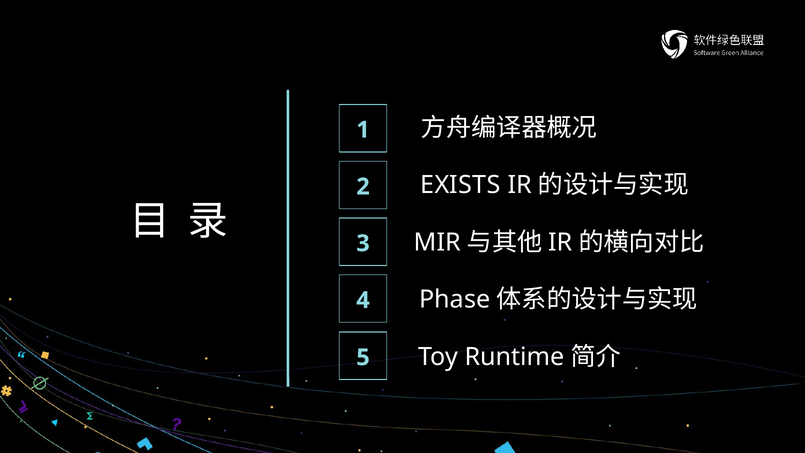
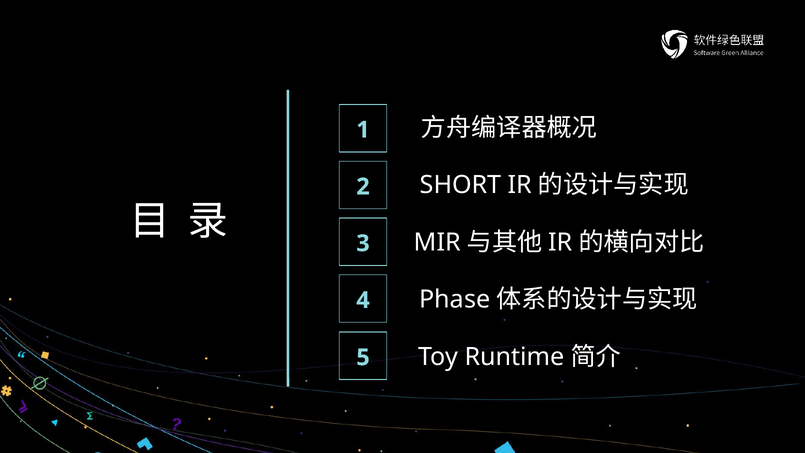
EXISTS: EXISTS -> SHORT (460, 185)
